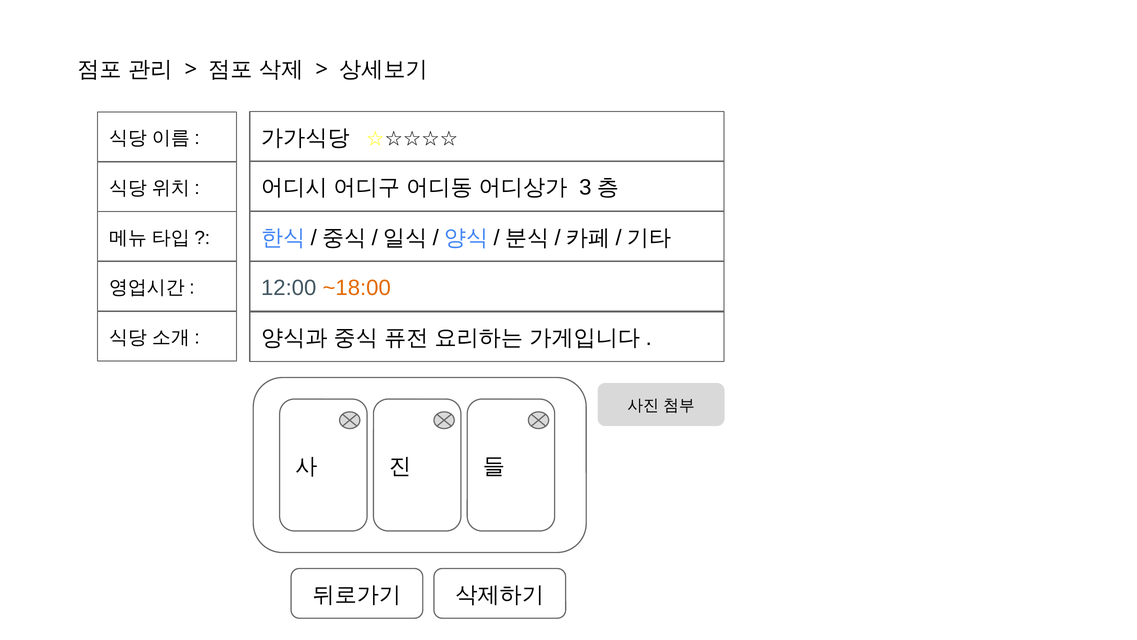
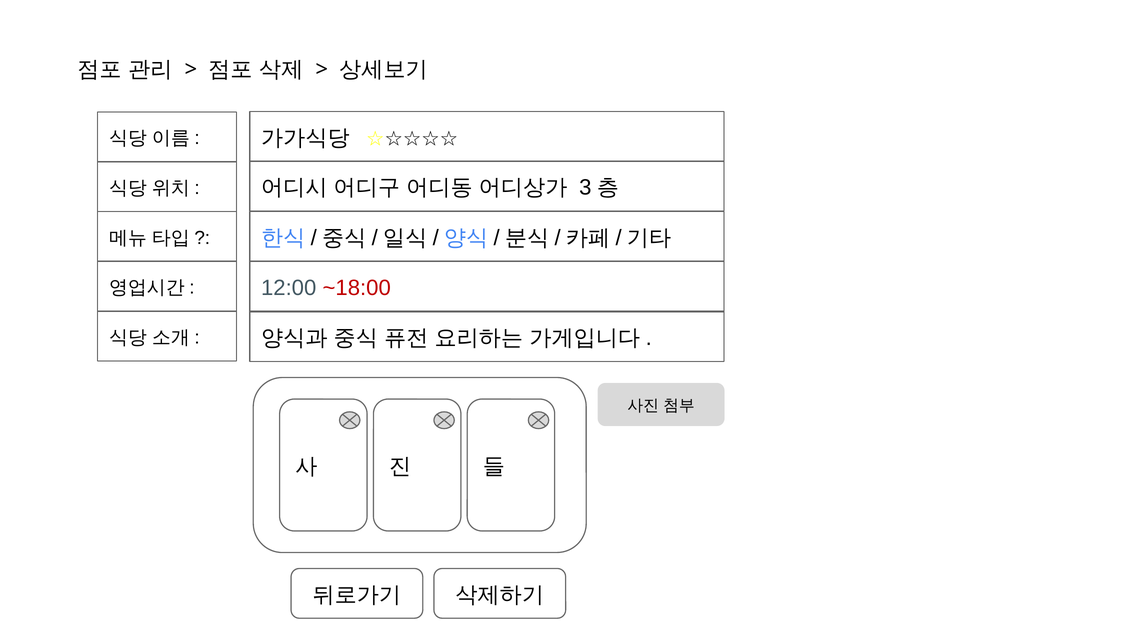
~18:00 colour: orange -> red (357, 288)
